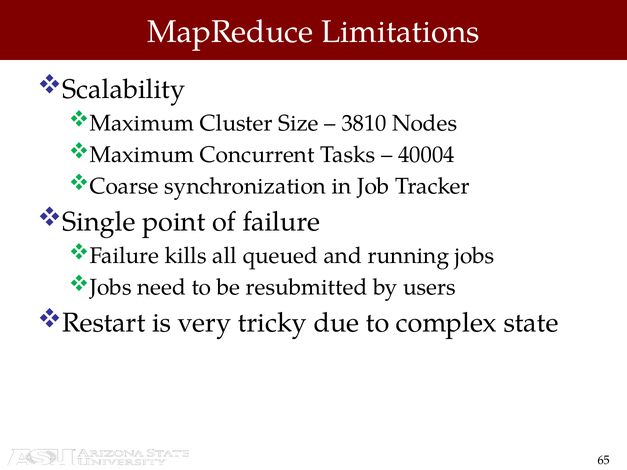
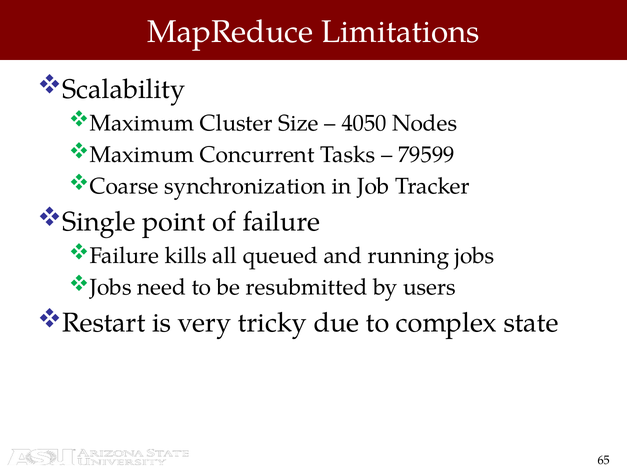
3810: 3810 -> 4050 (364, 123)
40004: 40004 -> 79599 (426, 155)
